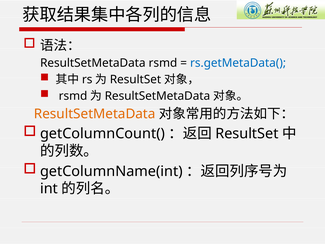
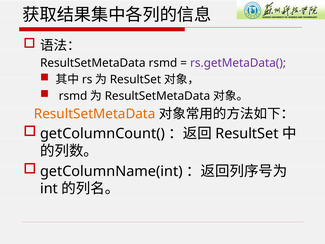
rs.getMetaData( colour: blue -> purple (238, 63)
